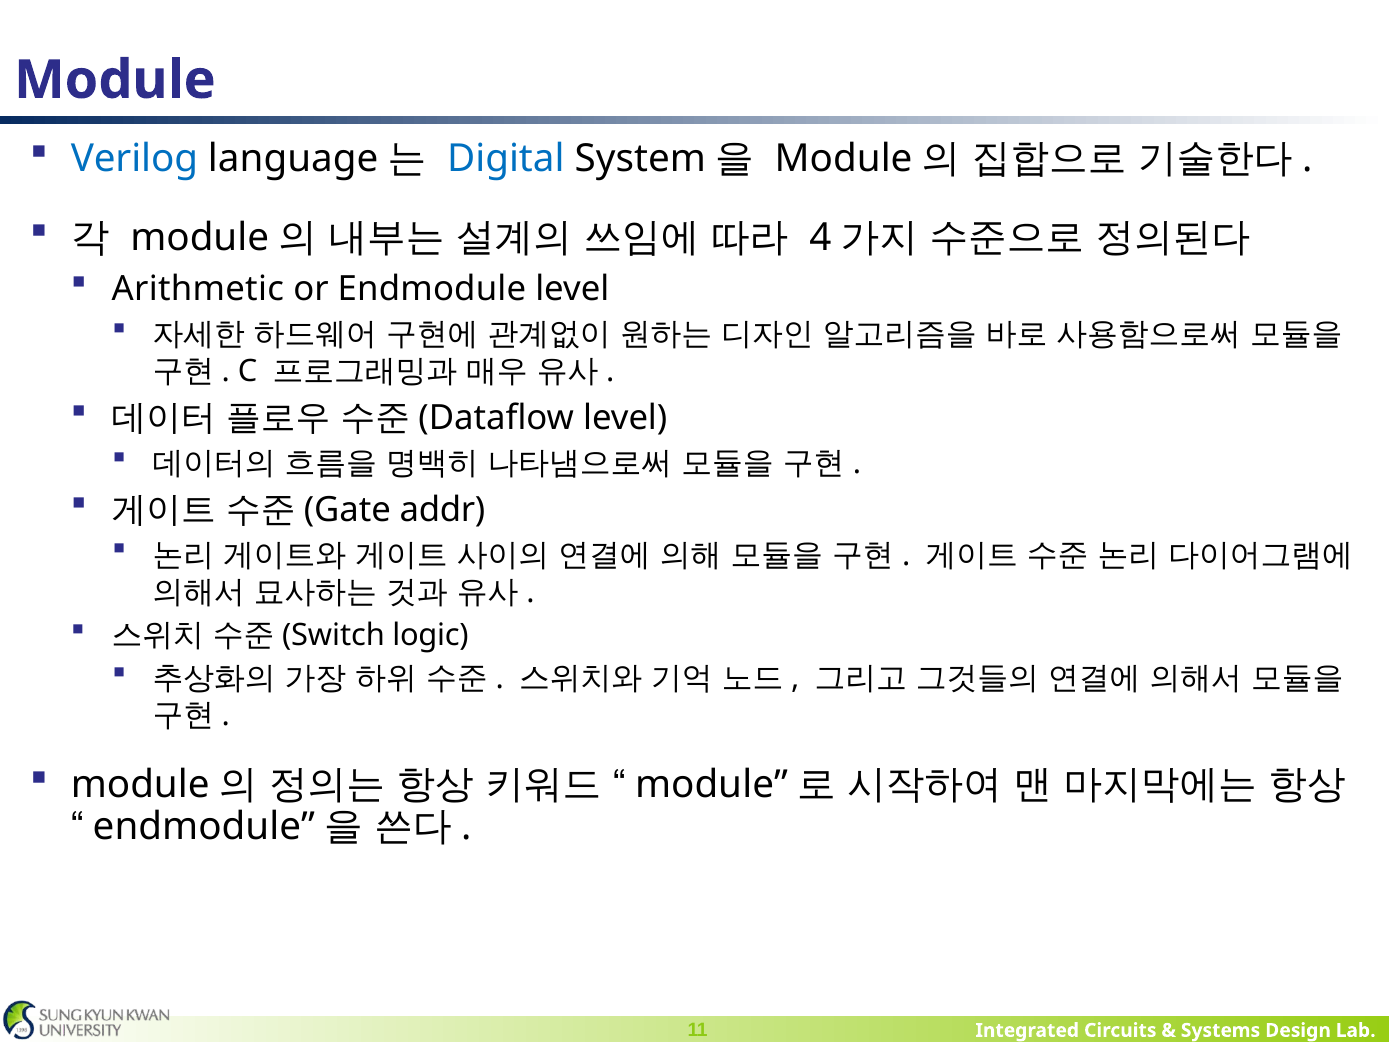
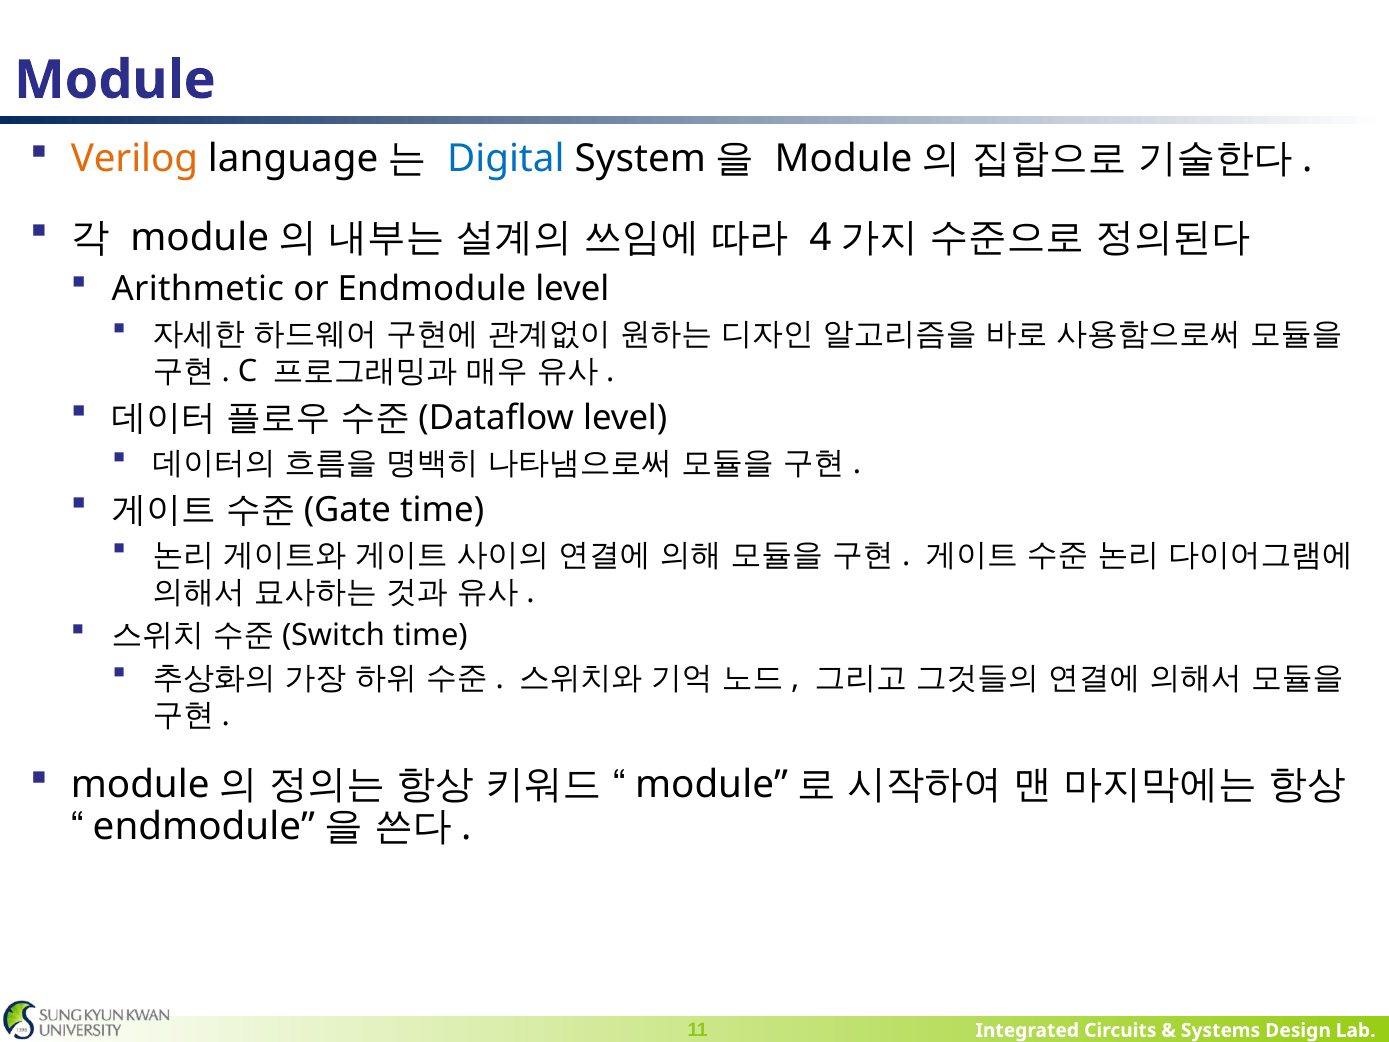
Verilog colour: blue -> orange (134, 159)
addr: addr -> time (442, 509)
logic: logic -> time (430, 635)
